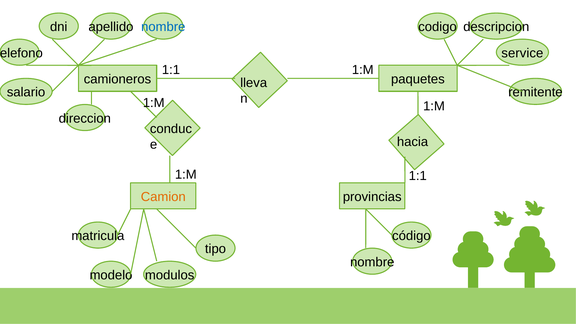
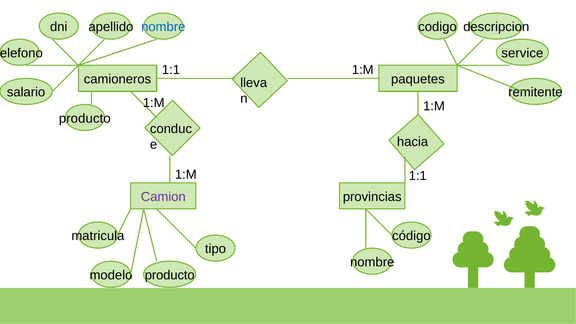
direccion: direccion -> producto (85, 118)
Camion colour: orange -> purple (163, 197)
modelo modulos: modulos -> producto (170, 275)
